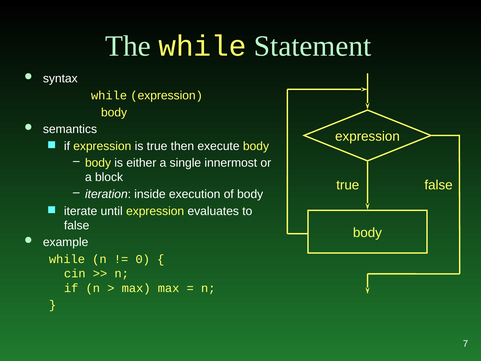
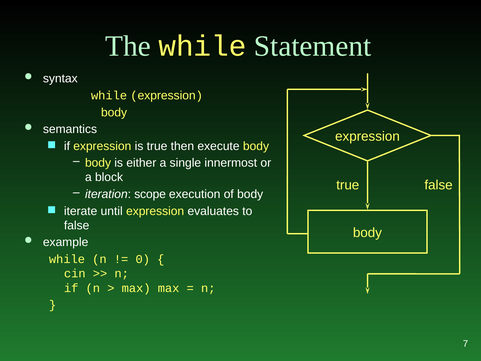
inside: inside -> scope (150, 194)
